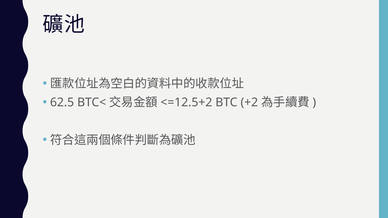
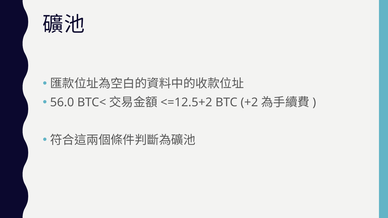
62.5: 62.5 -> 56.0 (62, 103)
